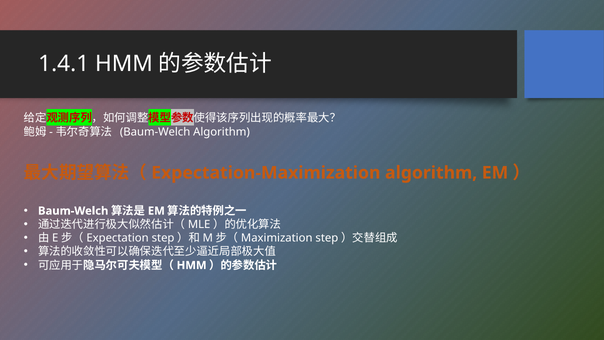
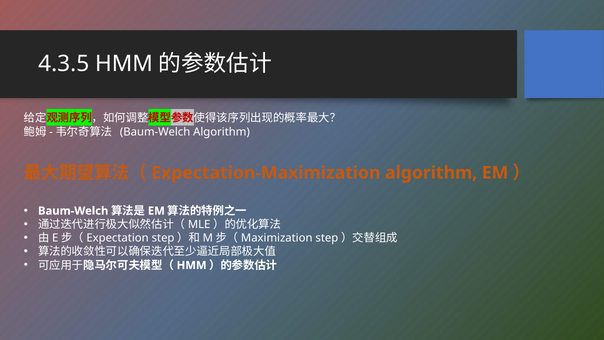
1.4.1: 1.4.1 -> 4.3.5 (64, 64)
